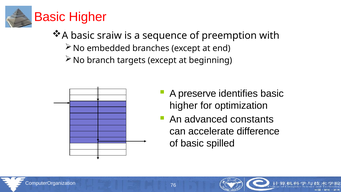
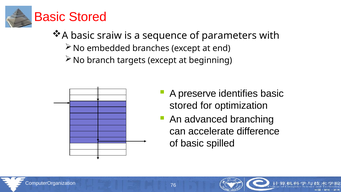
Higher: Higher -> Stored (88, 17)
preemption: preemption -> parameters (229, 36)
higher: higher -> stored (184, 105)
constants: constants -> branching (252, 119)
